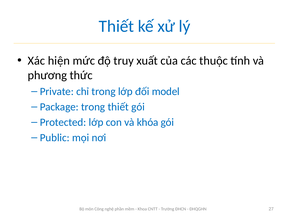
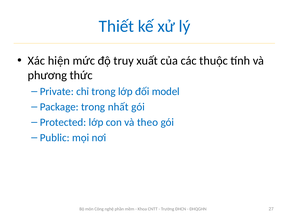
trong thiết: thiết -> nhất (118, 106)
khóa: khóa -> theo (147, 122)
